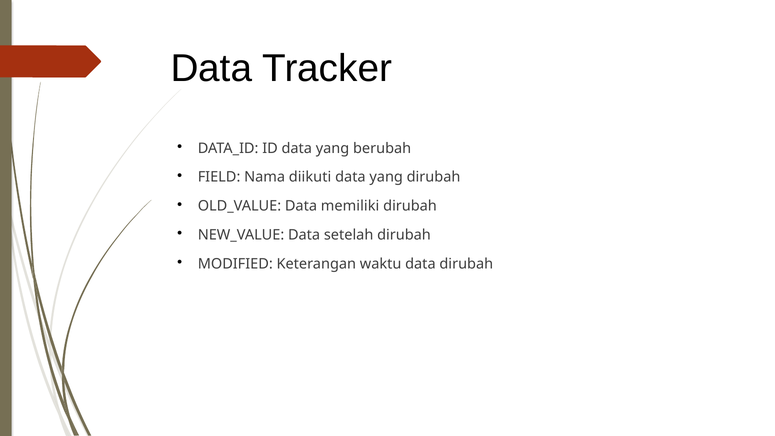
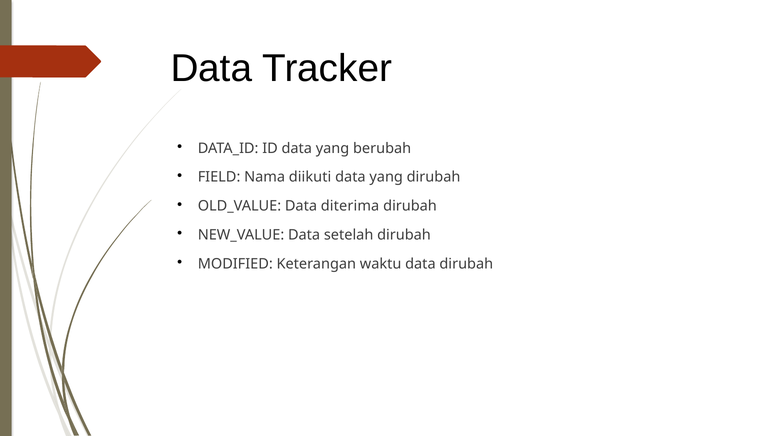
memiliki: memiliki -> diterima (350, 206)
